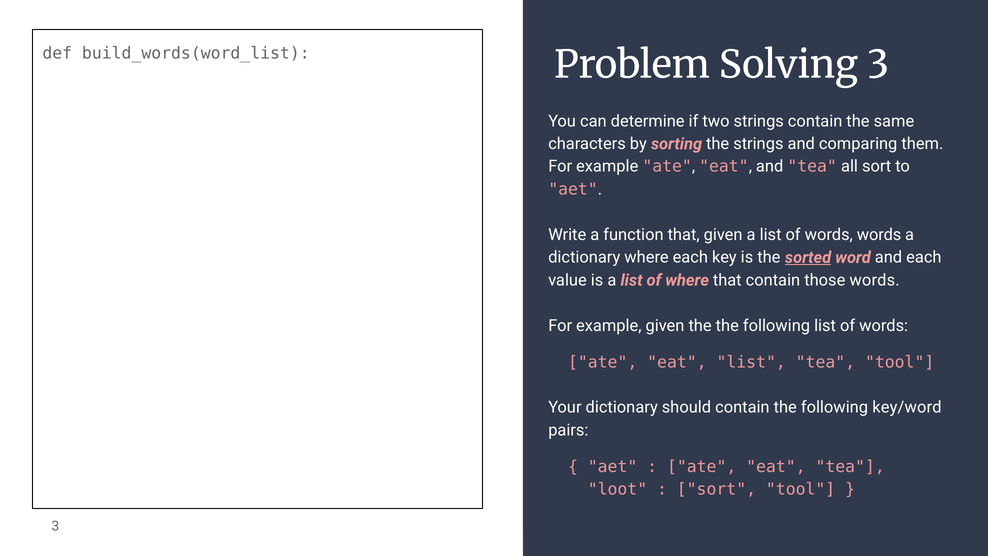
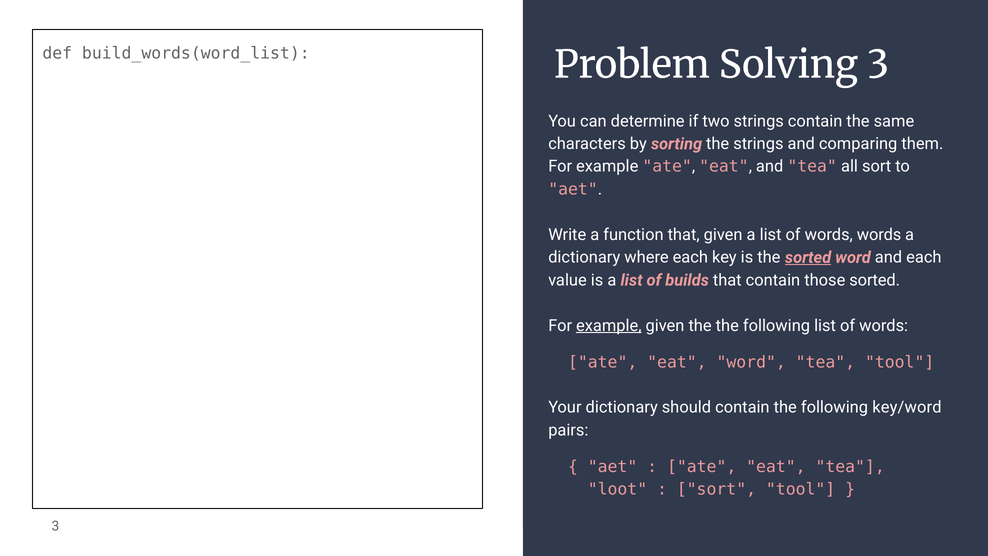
of where: where -> builds (687, 280)
those words: words -> sorted (875, 280)
example underline: none -> present (609, 326)
eat list: list -> word (751, 362)
